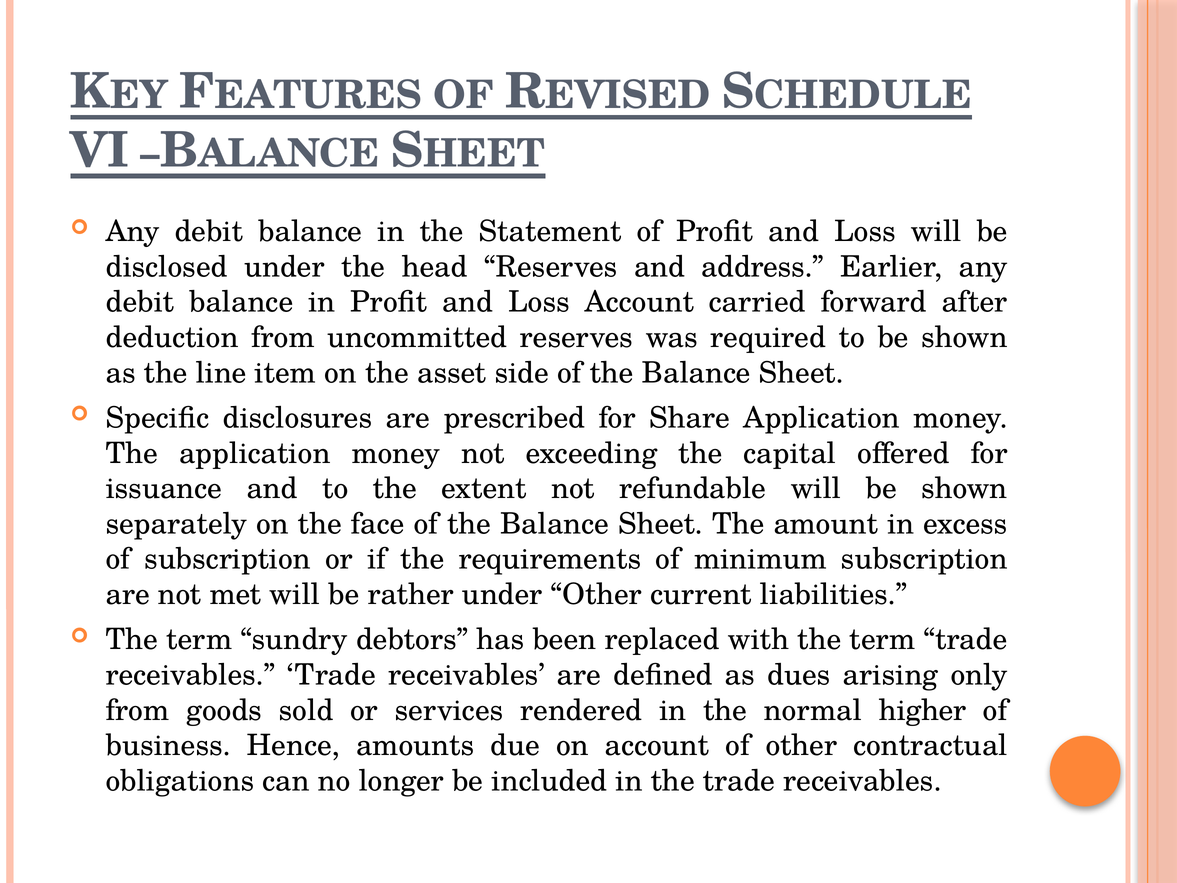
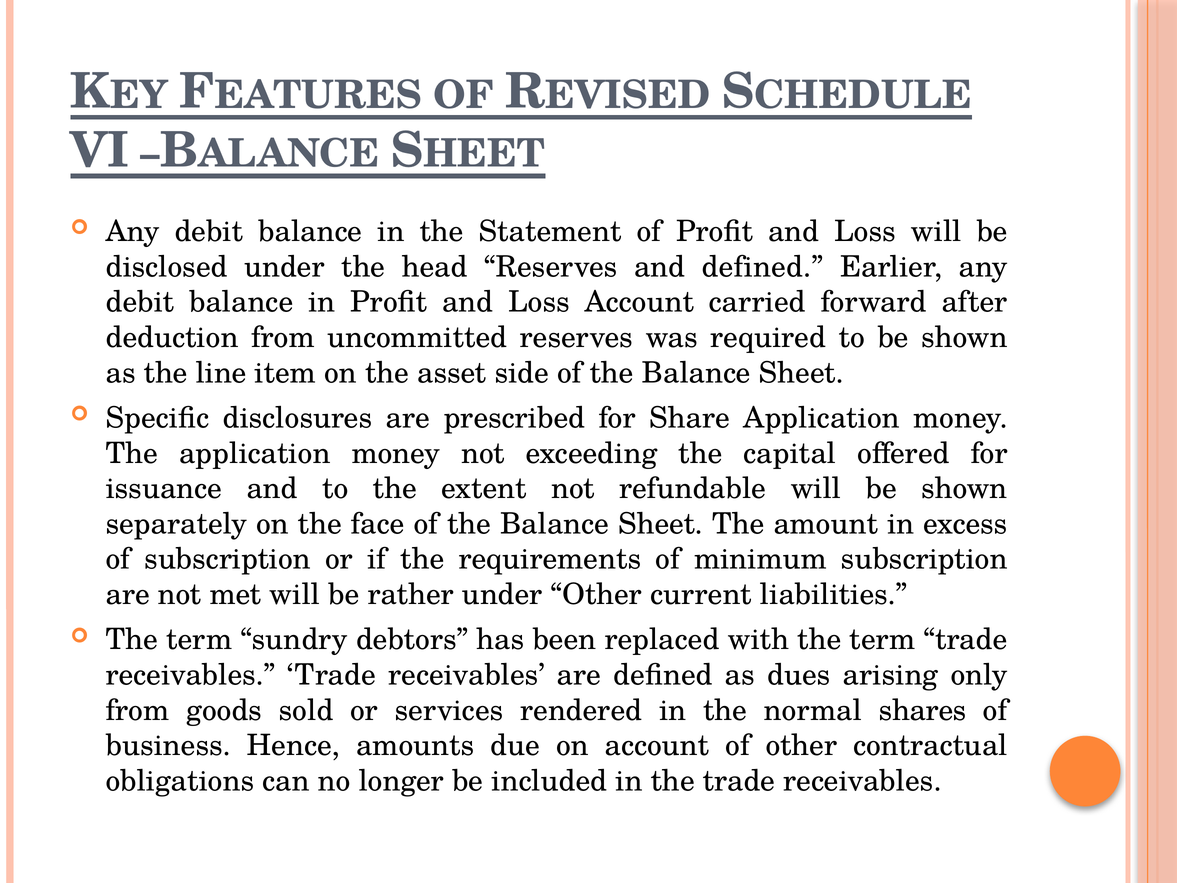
and address: address -> defined (762, 267)
higher: higher -> shares (923, 710)
